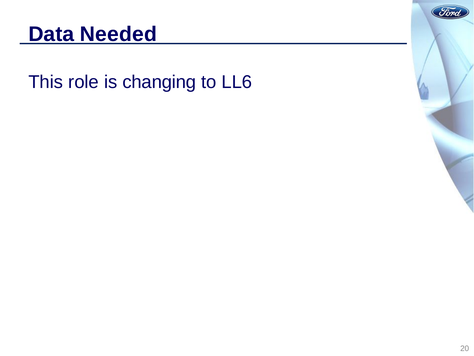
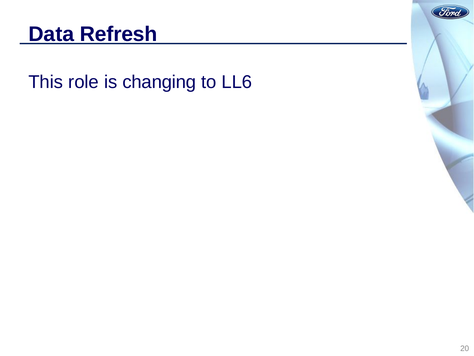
Needed: Needed -> Refresh (119, 34)
